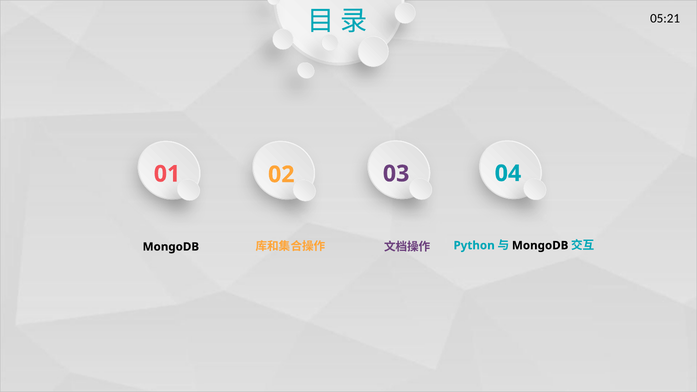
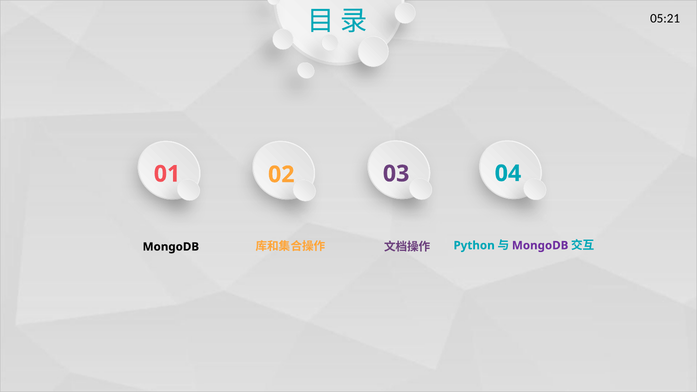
MongoDB colour: black -> purple (540, 245)
